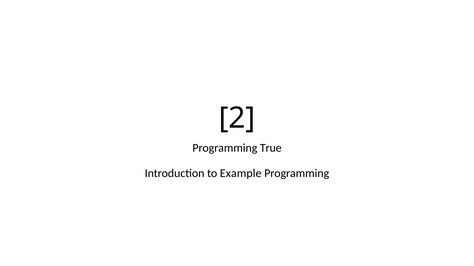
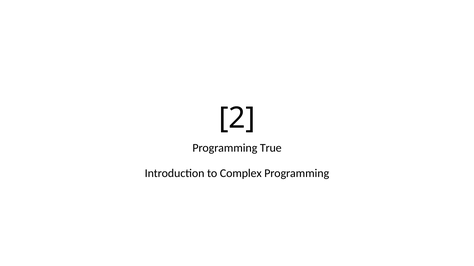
Example: Example -> Complex (241, 174)
